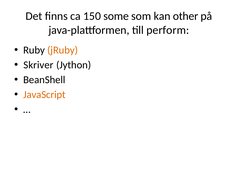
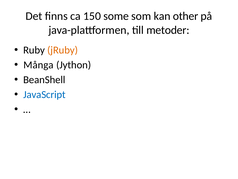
perform: perform -> metoder (168, 30)
Skriver: Skriver -> Många (38, 65)
JavaScript colour: orange -> blue (44, 94)
